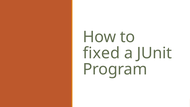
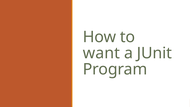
fixed: fixed -> want (101, 53)
